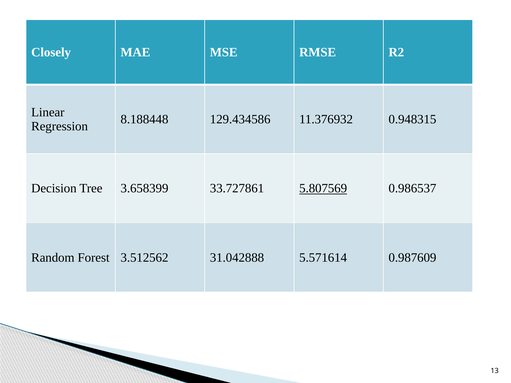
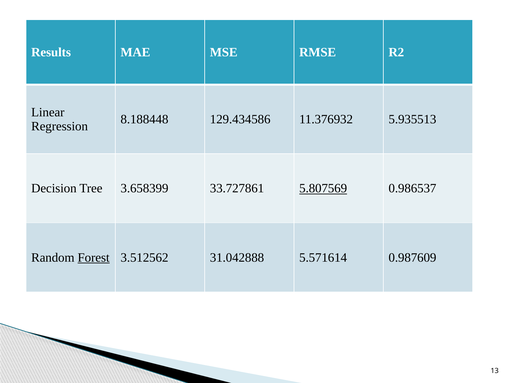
Closely: Closely -> Results (51, 52)
0.948315: 0.948315 -> 5.935513 (412, 119)
Forest underline: none -> present (94, 258)
